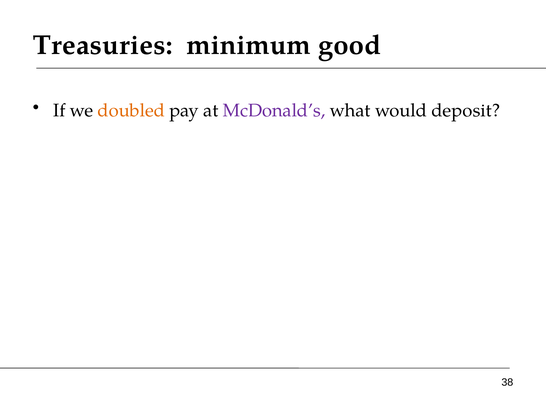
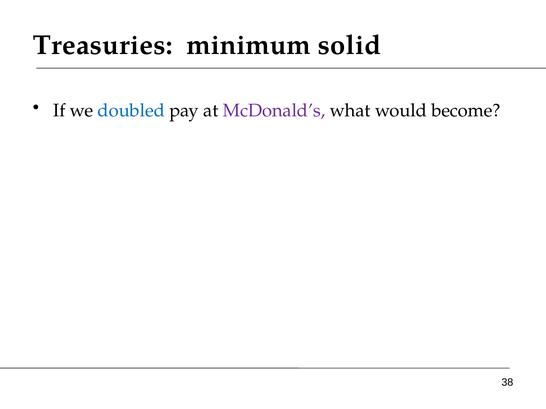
good: good -> solid (350, 45)
doubled colour: orange -> blue (131, 110)
deposit: deposit -> become (466, 110)
